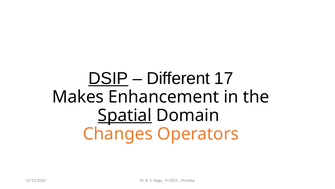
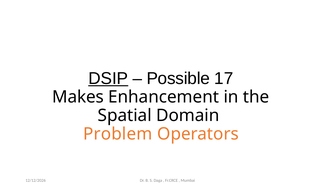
Different: Different -> Possible (178, 78)
Spatial underline: present -> none (125, 115)
Changes: Changes -> Problem (118, 134)
